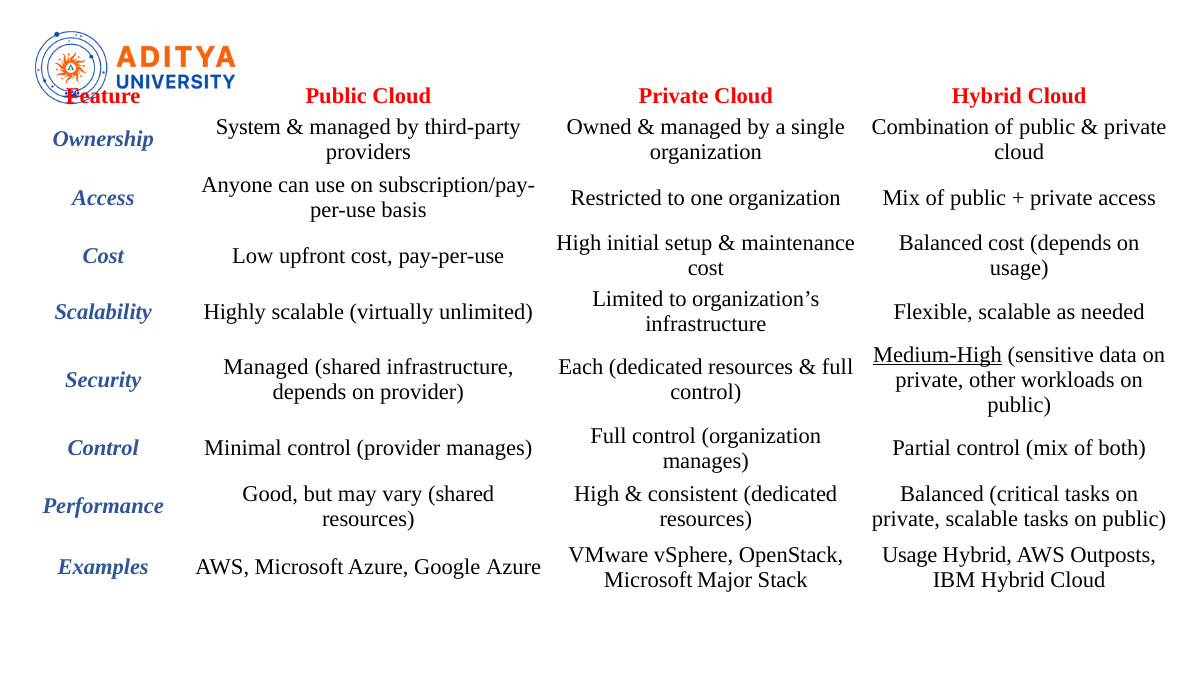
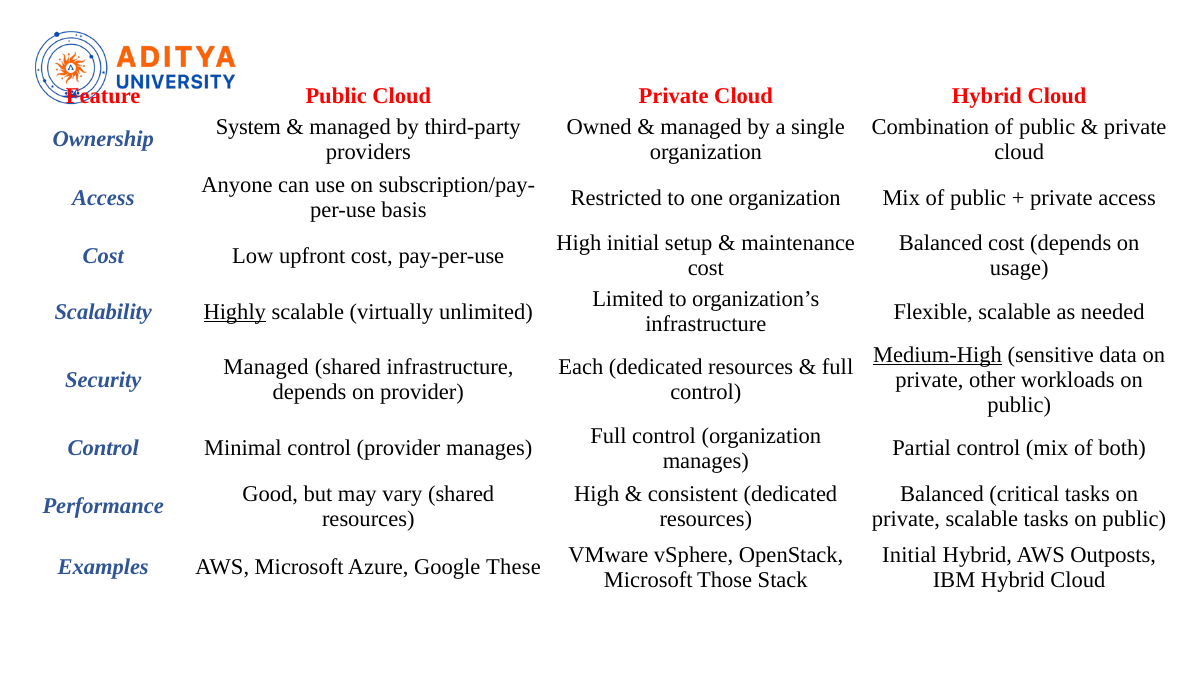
Highly underline: none -> present (235, 312)
Usage: Usage -> Initial (910, 555)
Google Azure: Azure -> These (513, 567)
Major: Major -> Those (725, 580)
